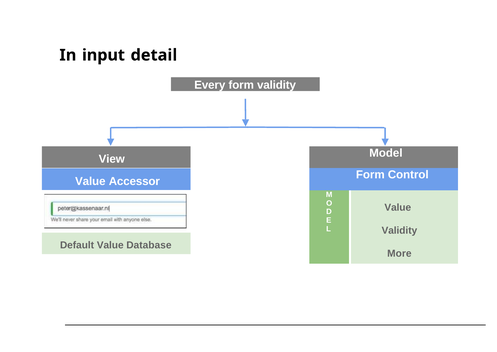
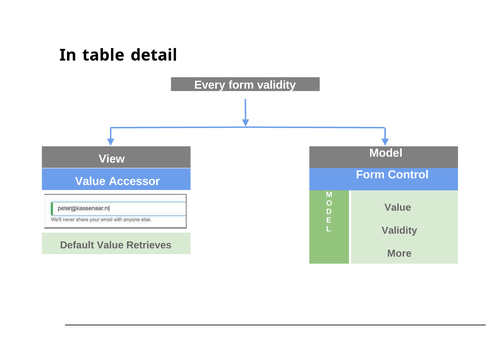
input: input -> table (103, 55)
Database: Database -> Retrieves (149, 245)
